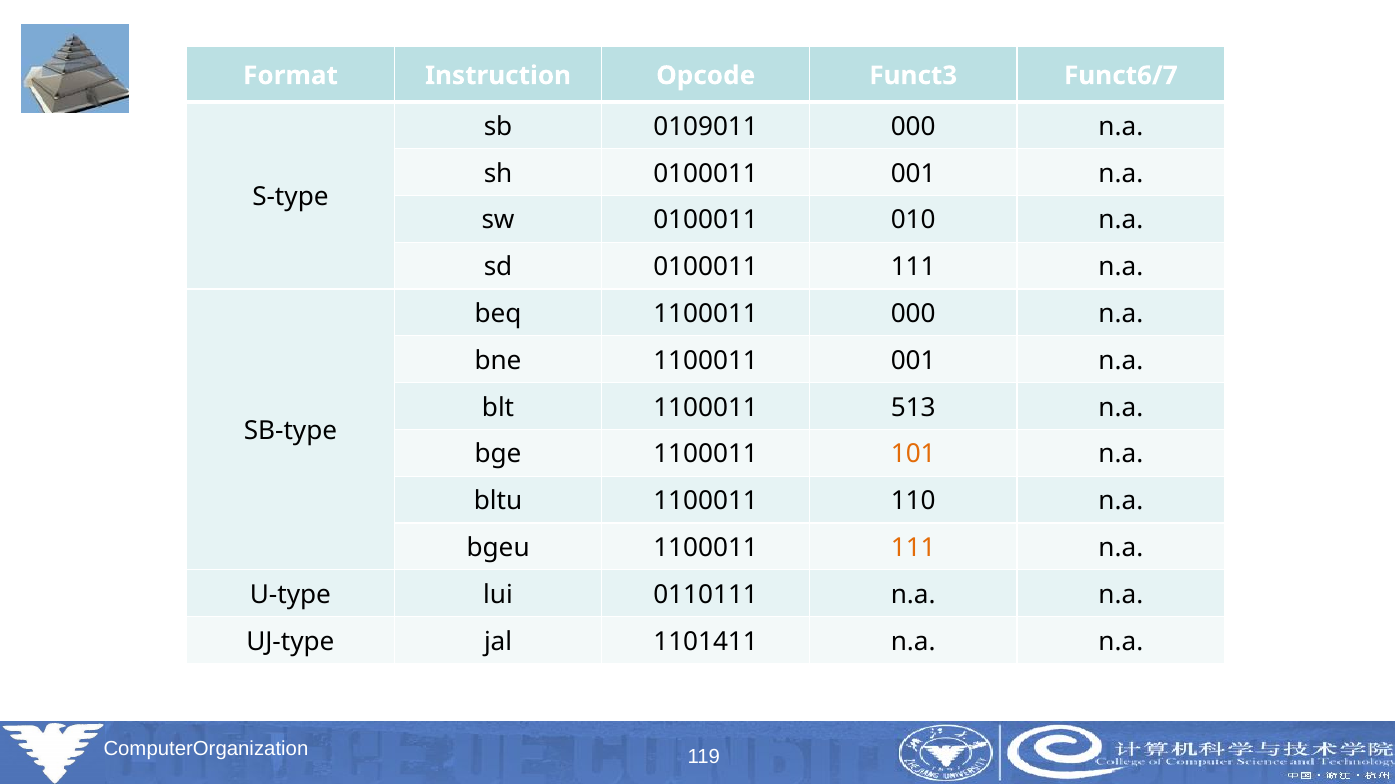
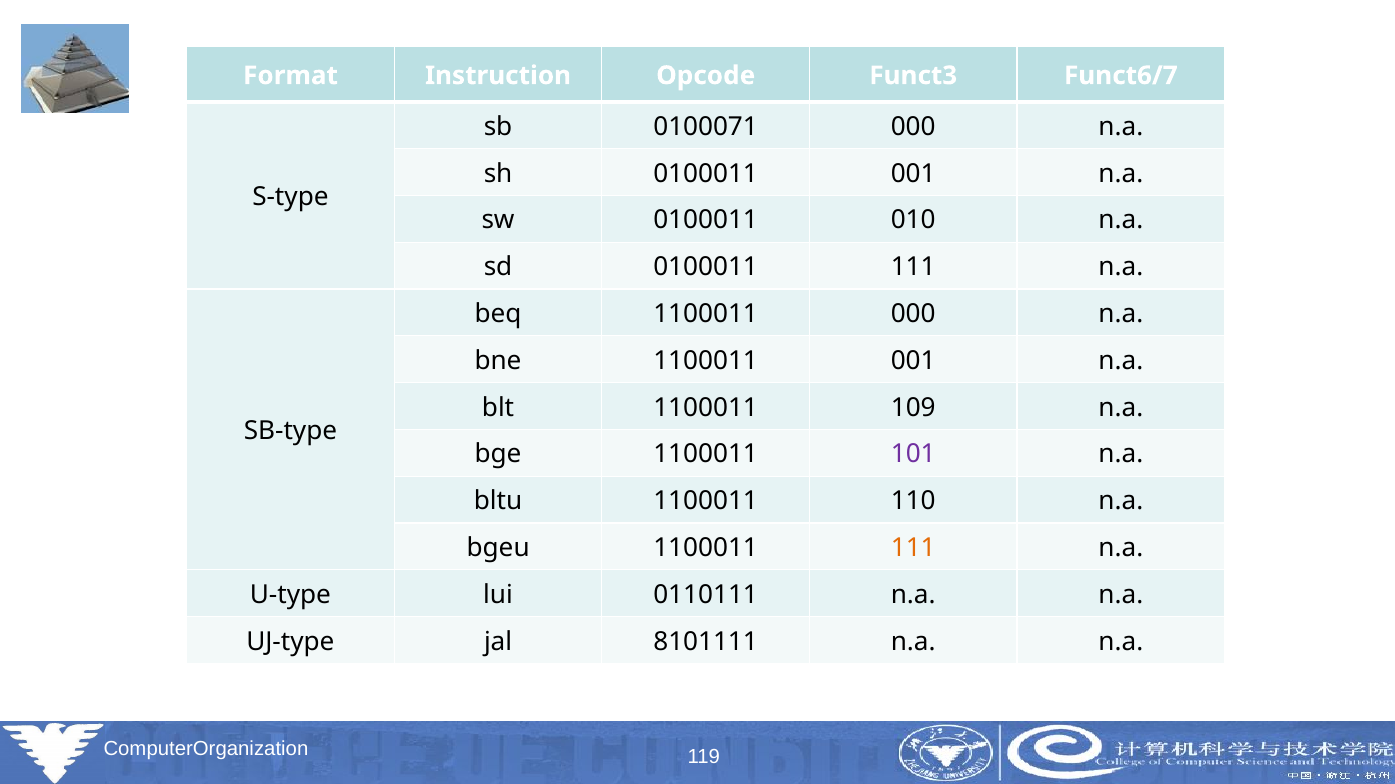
0109011: 0109011 -> 0100071 (706, 127)
513: 513 -> 109 (913, 408)
101 colour: orange -> purple (913, 455)
1101411: 1101411 -> 8101111 (706, 642)
